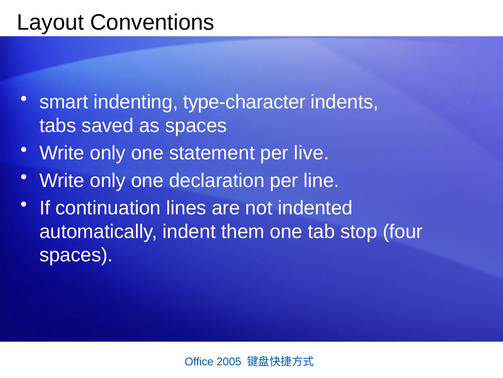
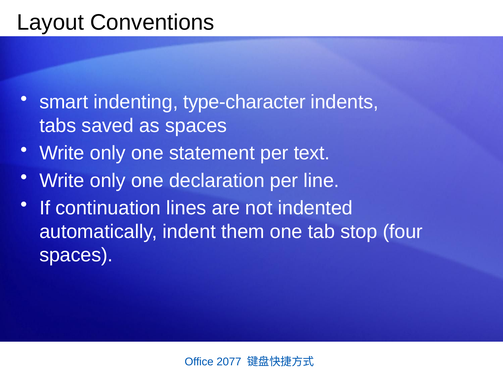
live: live -> text (312, 153)
2005: 2005 -> 2077 (229, 361)
